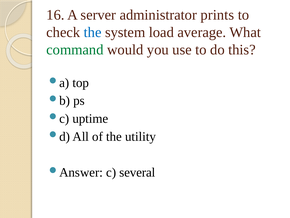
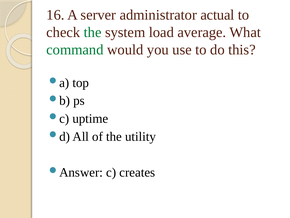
prints: prints -> actual (217, 15)
the colour: blue -> green (93, 32)
several: several -> creates (137, 172)
